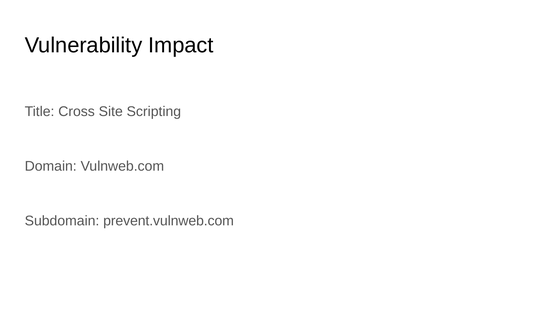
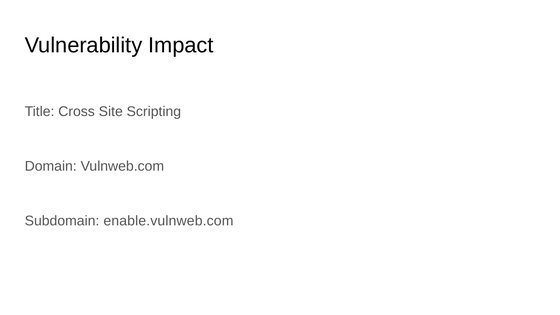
prevent.vulnweb.com: prevent.vulnweb.com -> enable.vulnweb.com (168, 221)
